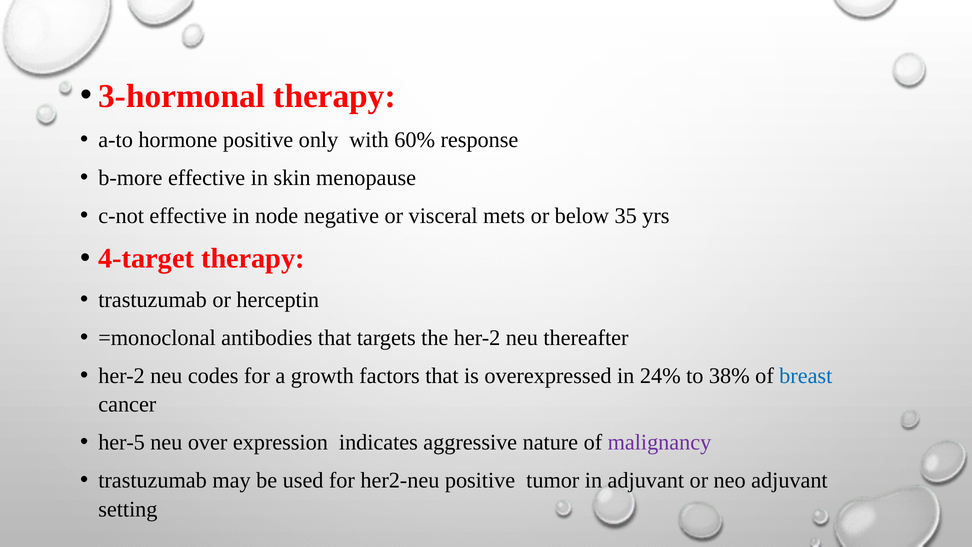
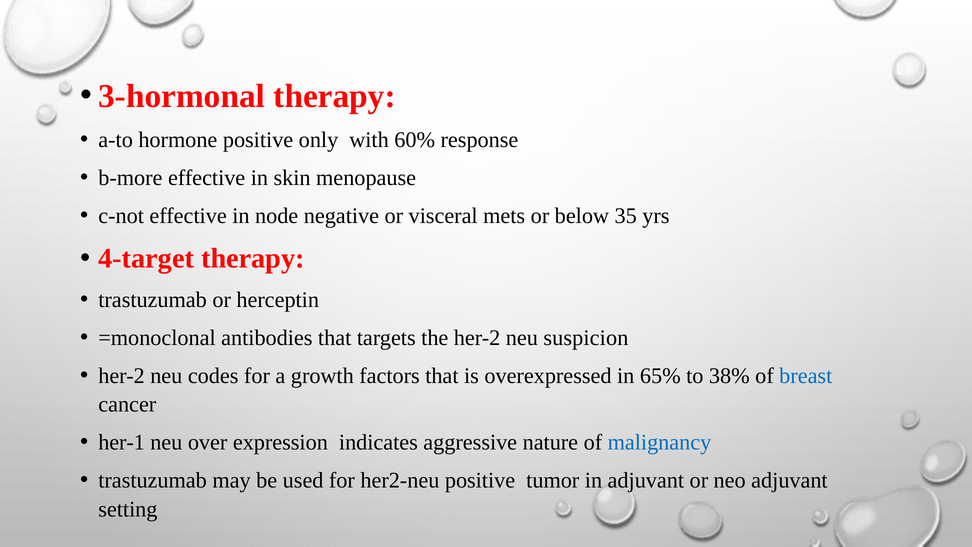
thereafter: thereafter -> suspicion (586, 338)
24%: 24% -> 65% (660, 376)
her-5: her-5 -> her-1 (122, 442)
malignancy colour: purple -> blue (660, 442)
